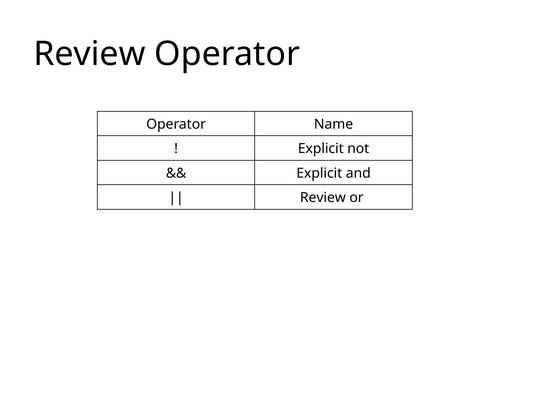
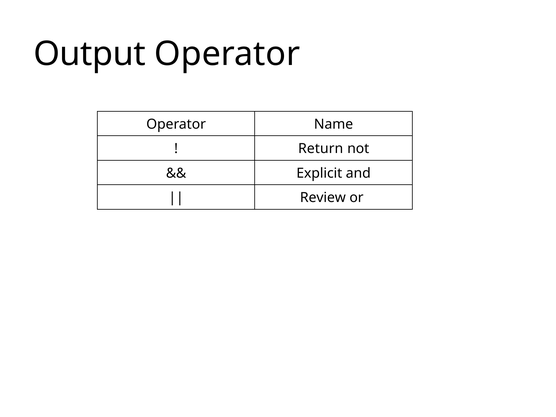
Review: Review -> Output (90, 54)
Explicit: Explicit -> Return (321, 149)
